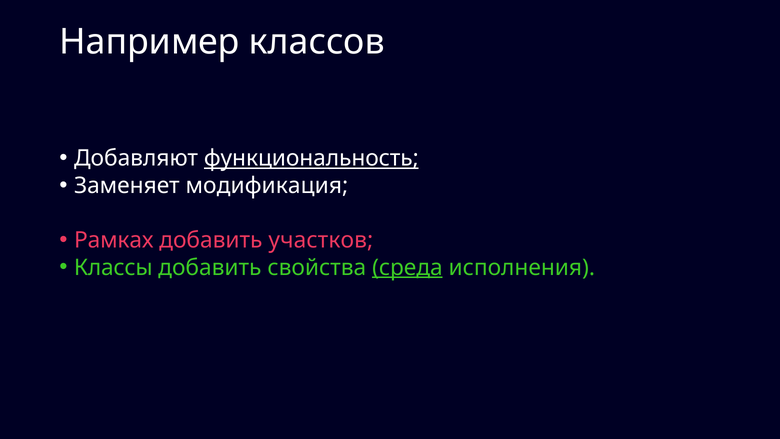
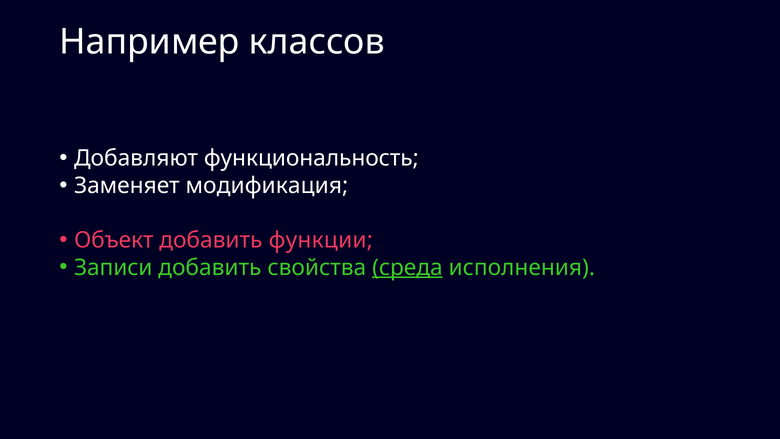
функциональность underline: present -> none (311, 158)
Рамках: Рамках -> Объект (114, 240)
участков: участков -> функции (321, 240)
Классы: Классы -> Записи (113, 267)
